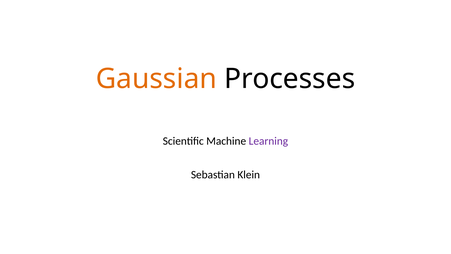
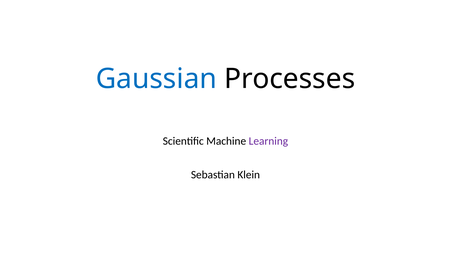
Gaussian colour: orange -> blue (156, 79)
